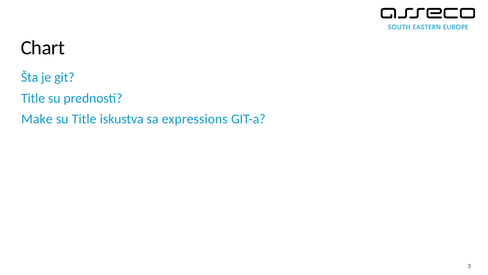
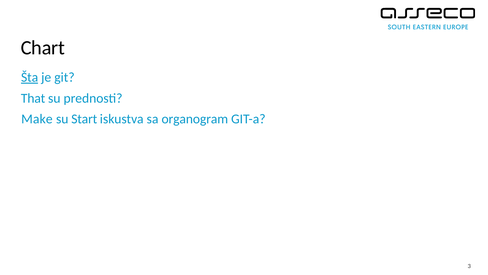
Šta underline: none -> present (30, 77)
Title: Title -> That (33, 98)
su Title: Title -> Start (84, 119)
expressions: expressions -> organogram (195, 119)
